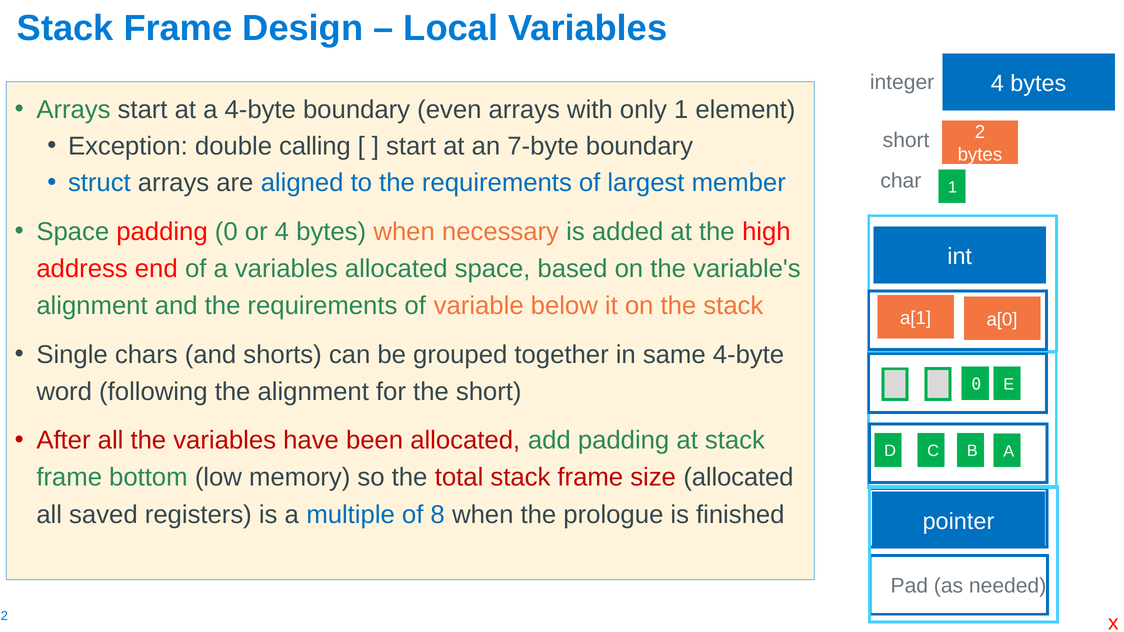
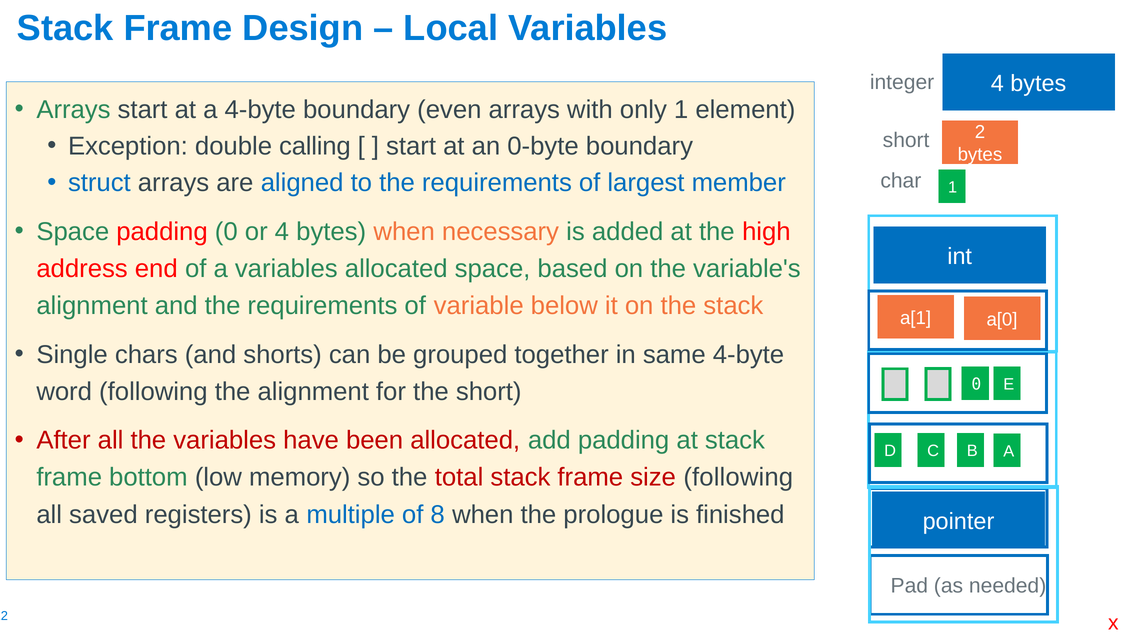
7-byte: 7-byte -> 0-byte (543, 146)
size allocated: allocated -> following (738, 478)
